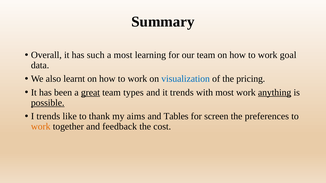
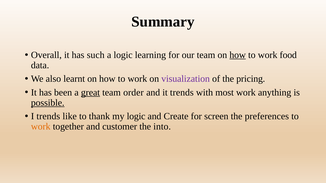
a most: most -> logic (123, 55)
how underline: none -> present (238, 55)
goal: goal -> food (288, 55)
visualization colour: blue -> purple (186, 79)
types: types -> order (133, 93)
anything underline: present -> none (275, 93)
my aims: aims -> logic (136, 117)
Tables: Tables -> Create (176, 117)
feedback: feedback -> customer (120, 127)
cost: cost -> into (162, 127)
